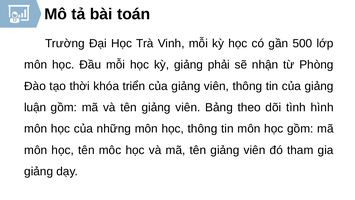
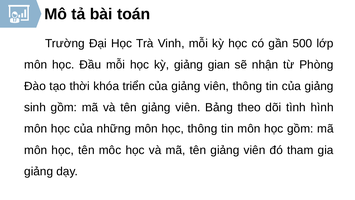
phải: phải -> gian (219, 65)
luận: luận -> sinh (35, 107)
